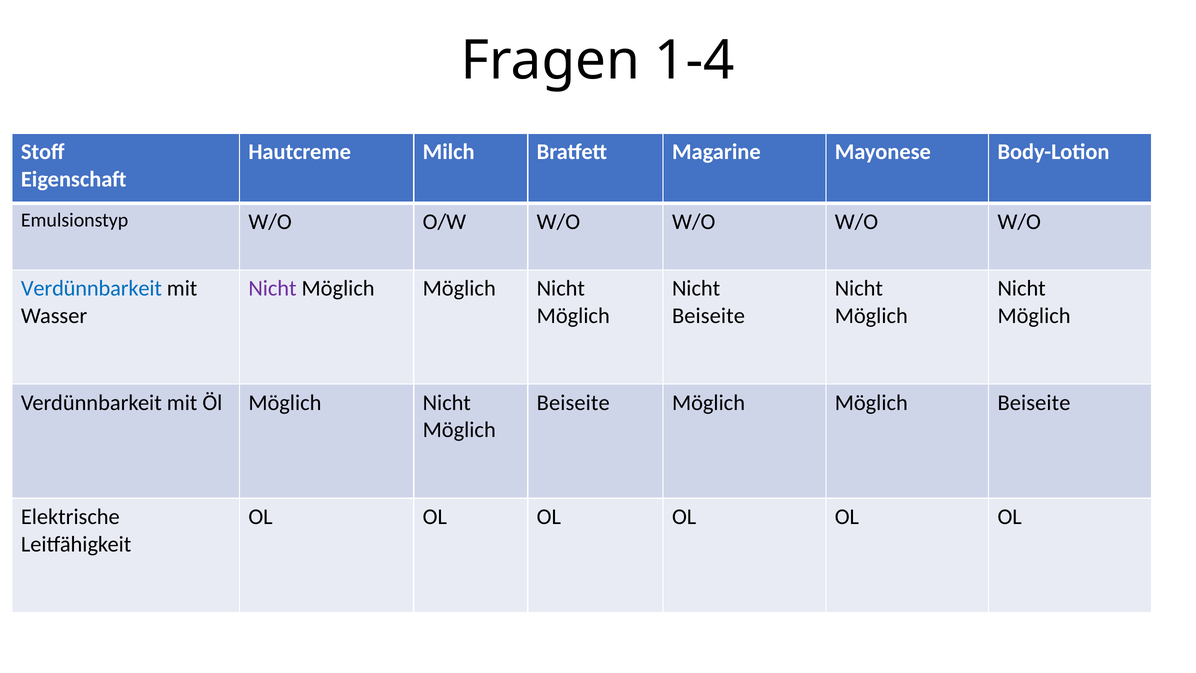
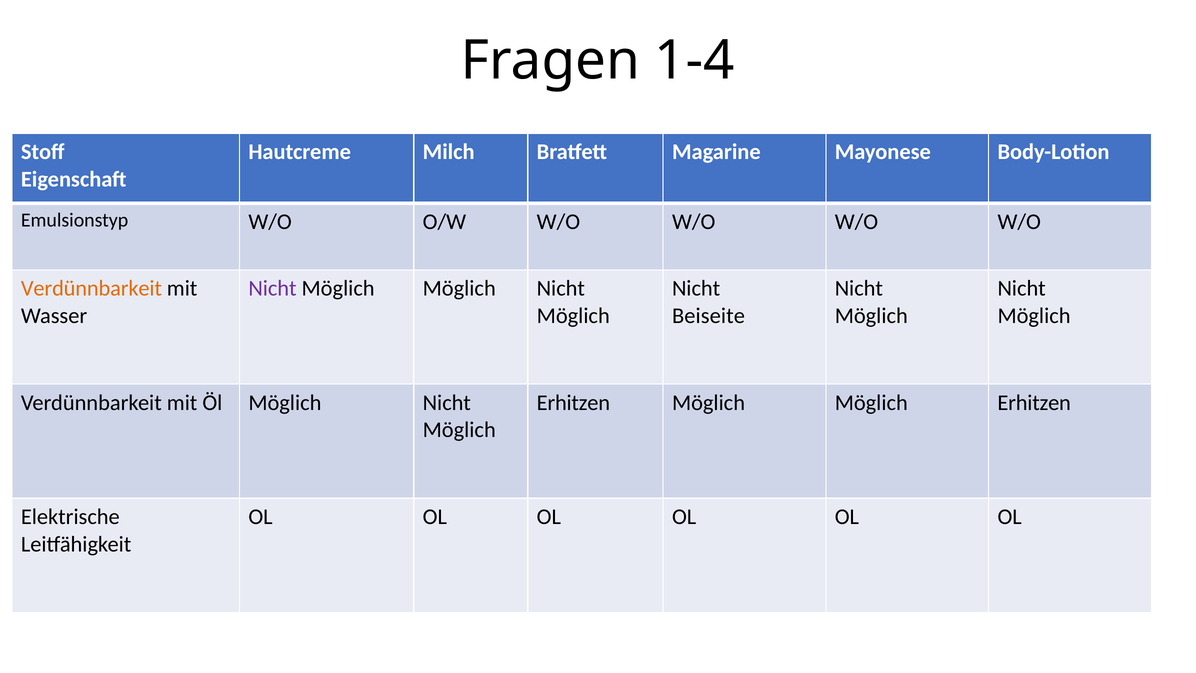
Verdünnbarkeit colour: blue -> orange (91, 288)
Beiseite: Beiseite -> Erhitzen (573, 402)
Möglich Möglich Beiseite: Beiseite -> Erhitzen (1034, 402)
